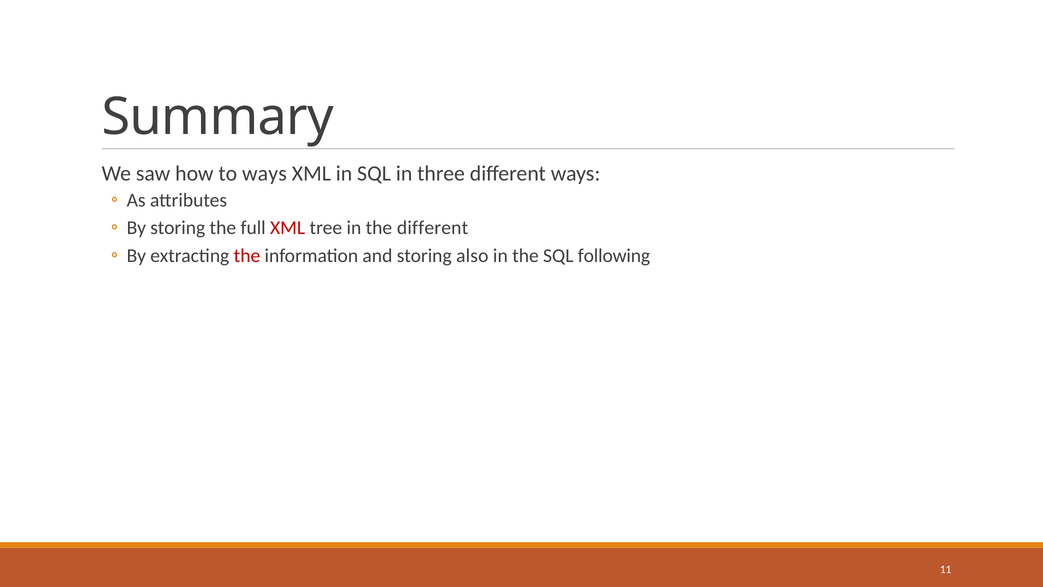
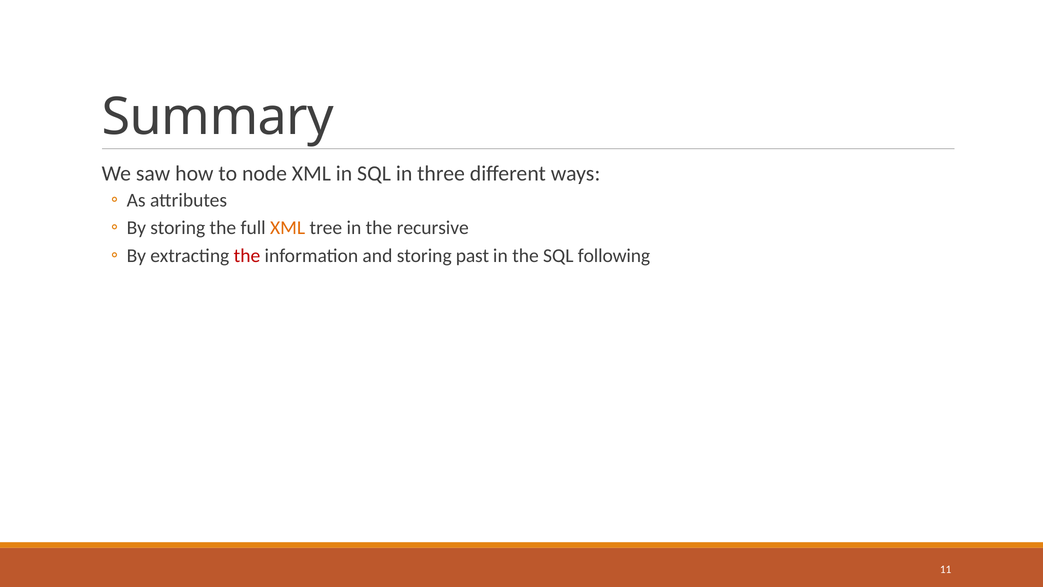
to ways: ways -> node (265, 173)
XML colour: red -> orange (288, 228)
the different: different -> recursive (433, 228)
also: also -> past (472, 255)
